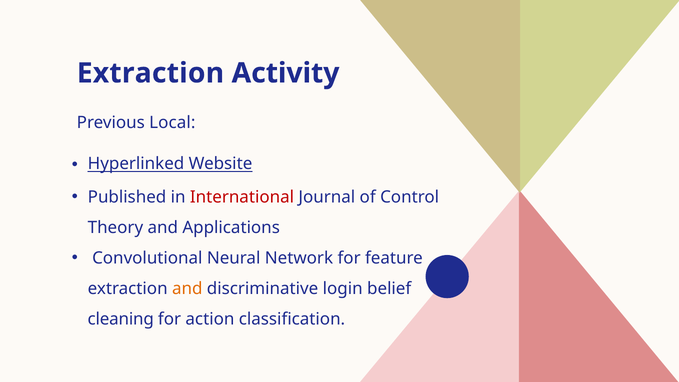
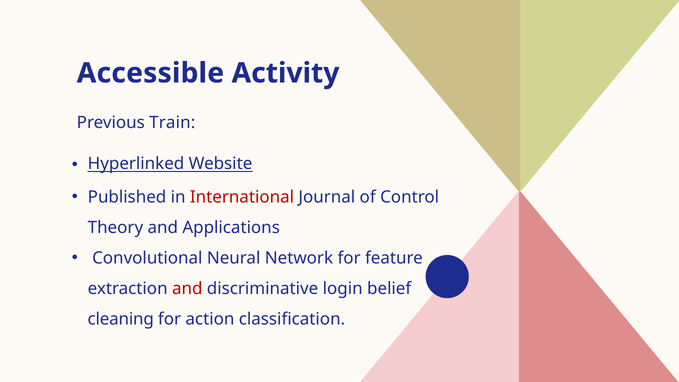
Extraction: Extraction -> Accessible (150, 73)
Local: Local -> Train (172, 123)
and colour: orange -> red (187, 289)
